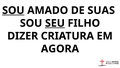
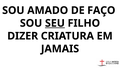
SOU underline: present -> none (13, 10)
SUAS: SUAS -> FAÇO (101, 10)
AGORA: AGORA -> JAMAIS (60, 49)
